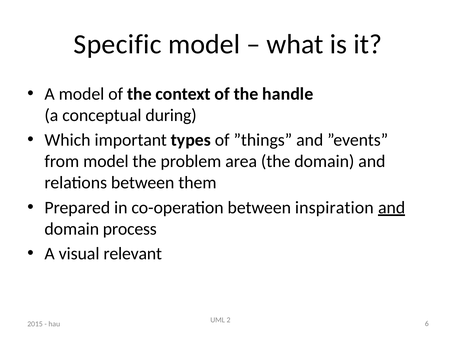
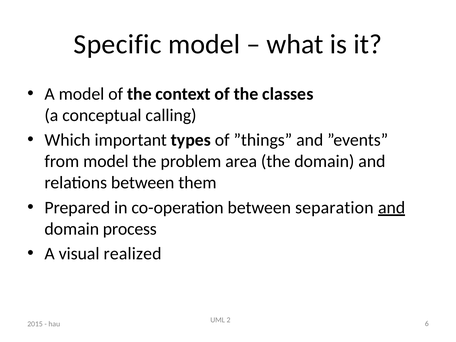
handle: handle -> classes (288, 94)
during: during -> calling (171, 115)
inspiration: inspiration -> separation (334, 208)
relevant: relevant -> realized (133, 254)
